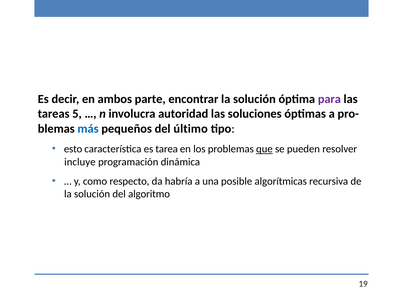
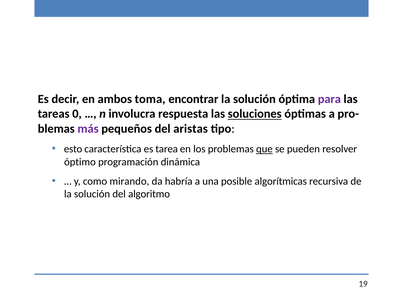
parte: parte -> toma (150, 99)
5: 5 -> 0 (77, 114)
autoridad: autoridad -> respuesta (183, 114)
soluciones underline: none -> present (255, 114)
más colour: blue -> purple (88, 129)
último: último -> aristas (191, 129)
incluye: incluye -> óptimo (80, 162)
respecto: respecto -> mirando (129, 181)
